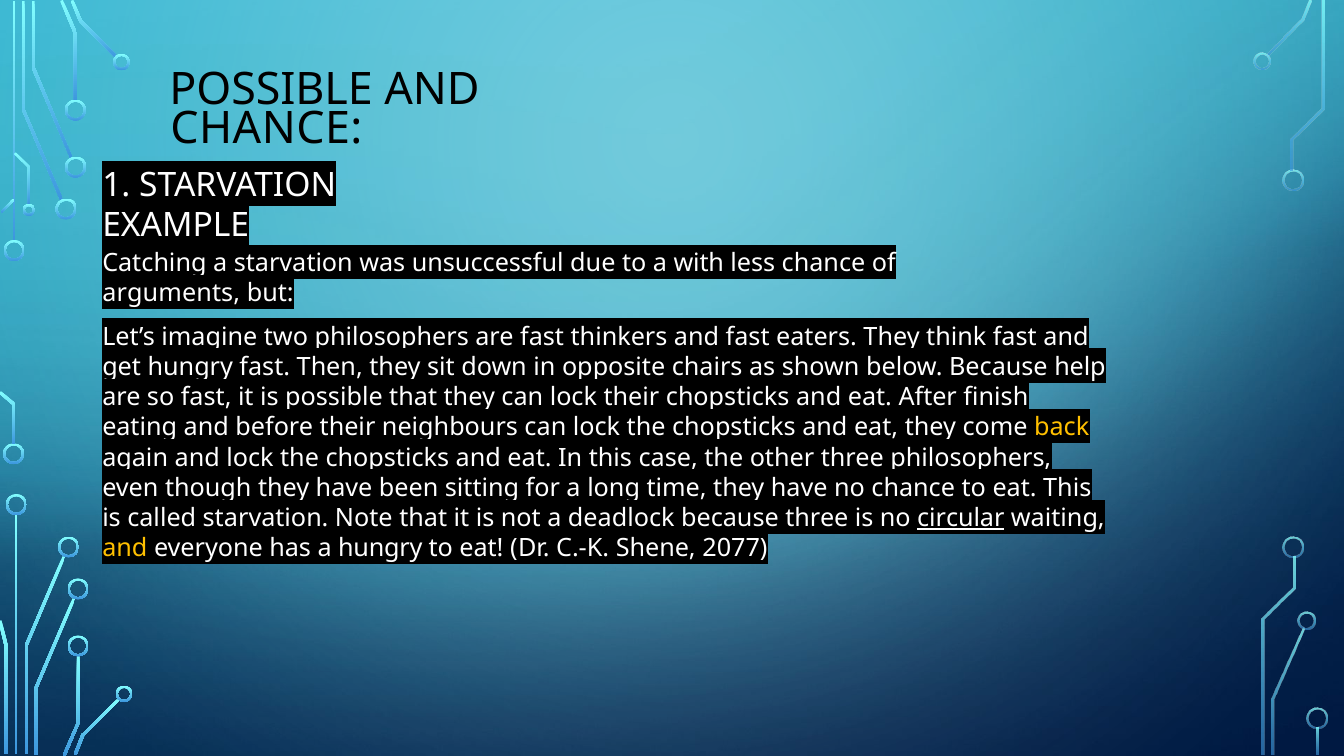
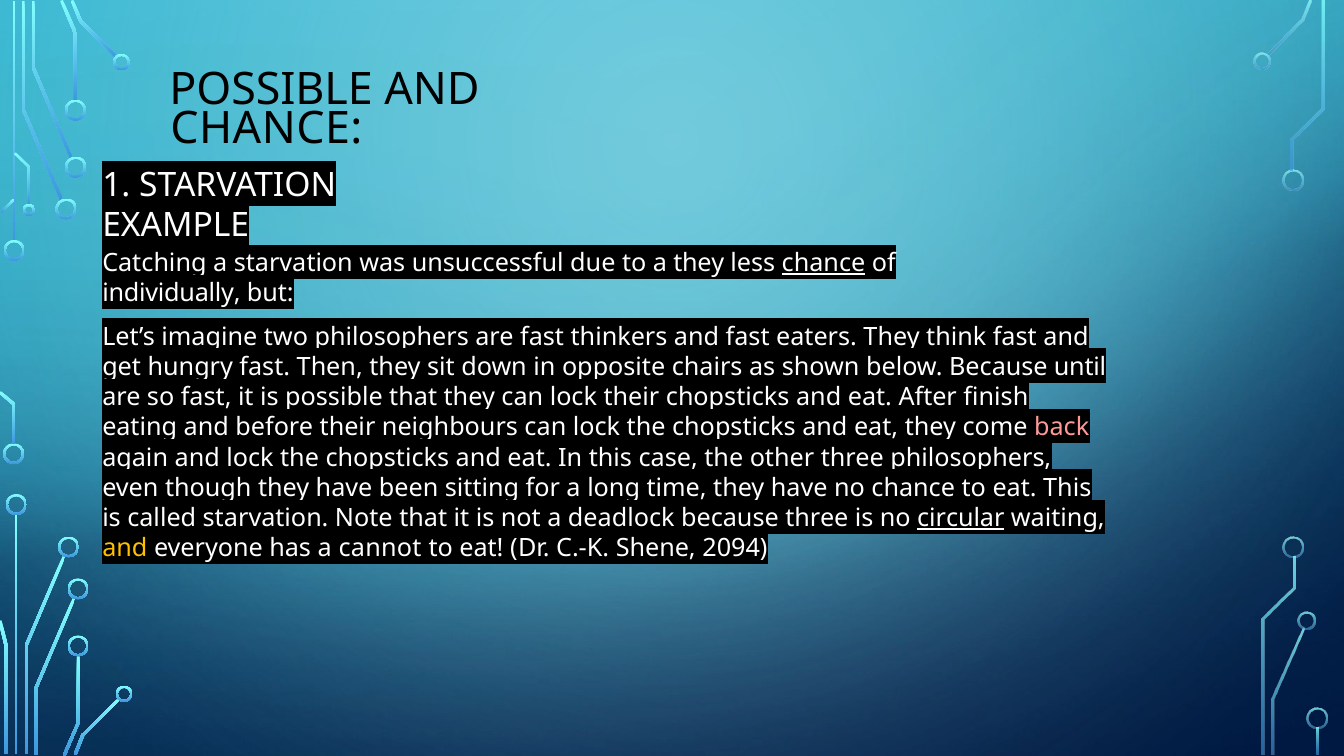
a with: with -> they (699, 263)
chance underline: none -> present (824, 263)
arguments: arguments -> individually (171, 294)
help: help -> until (1080, 367)
back colour: yellow -> pink (1062, 427)
a hungry: hungry -> cannot (380, 548)
2077: 2077 -> 2094 (735, 548)
